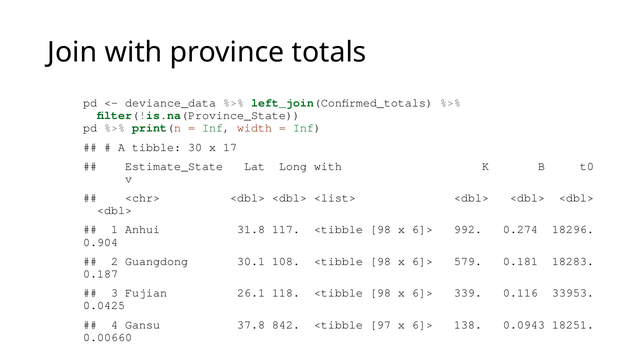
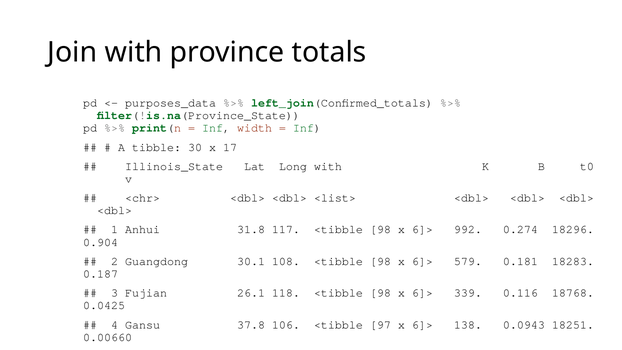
deviance_data: deviance_data -> purposes_data (171, 103)
Estimate_State: Estimate_State -> Illinois_State (174, 166)
33953: 33953 -> 18768 (573, 293)
37.8 842: 842 -> 106 (286, 325)
